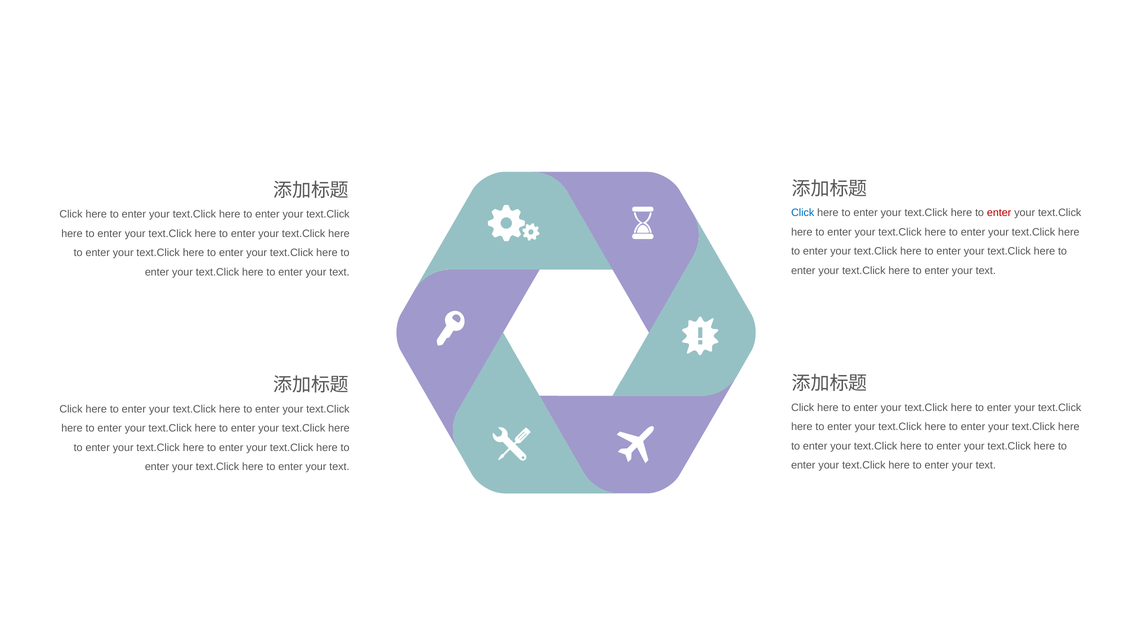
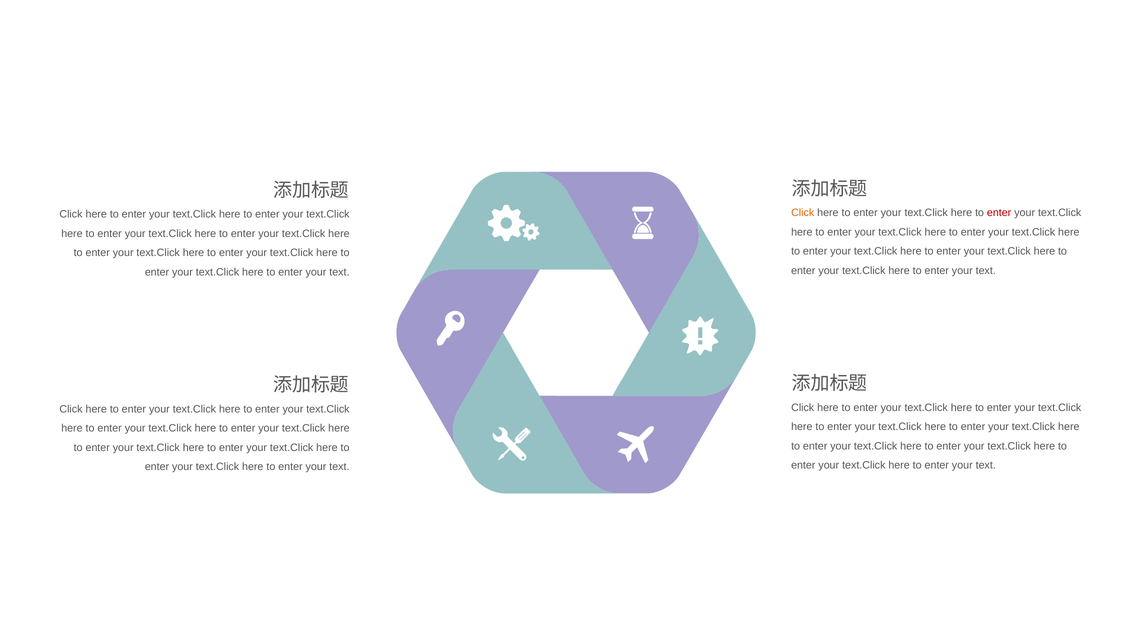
Click colour: blue -> orange (803, 213)
